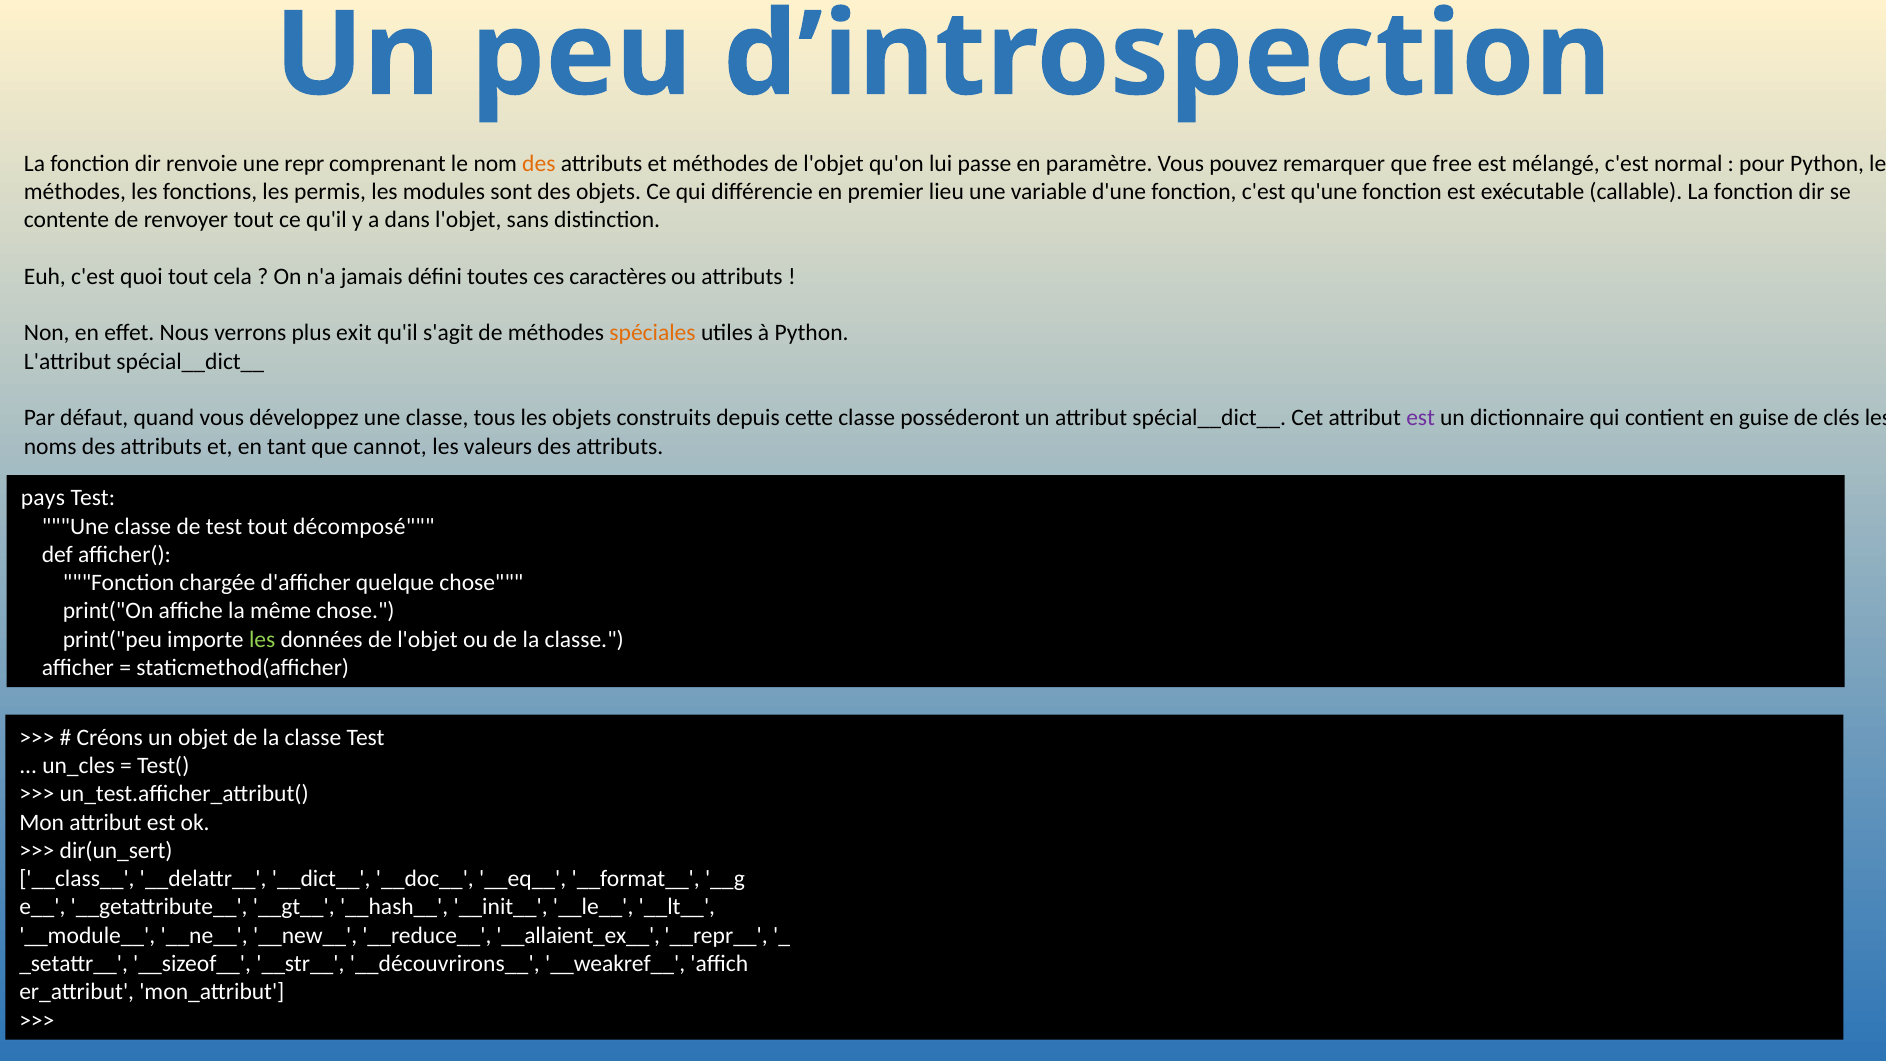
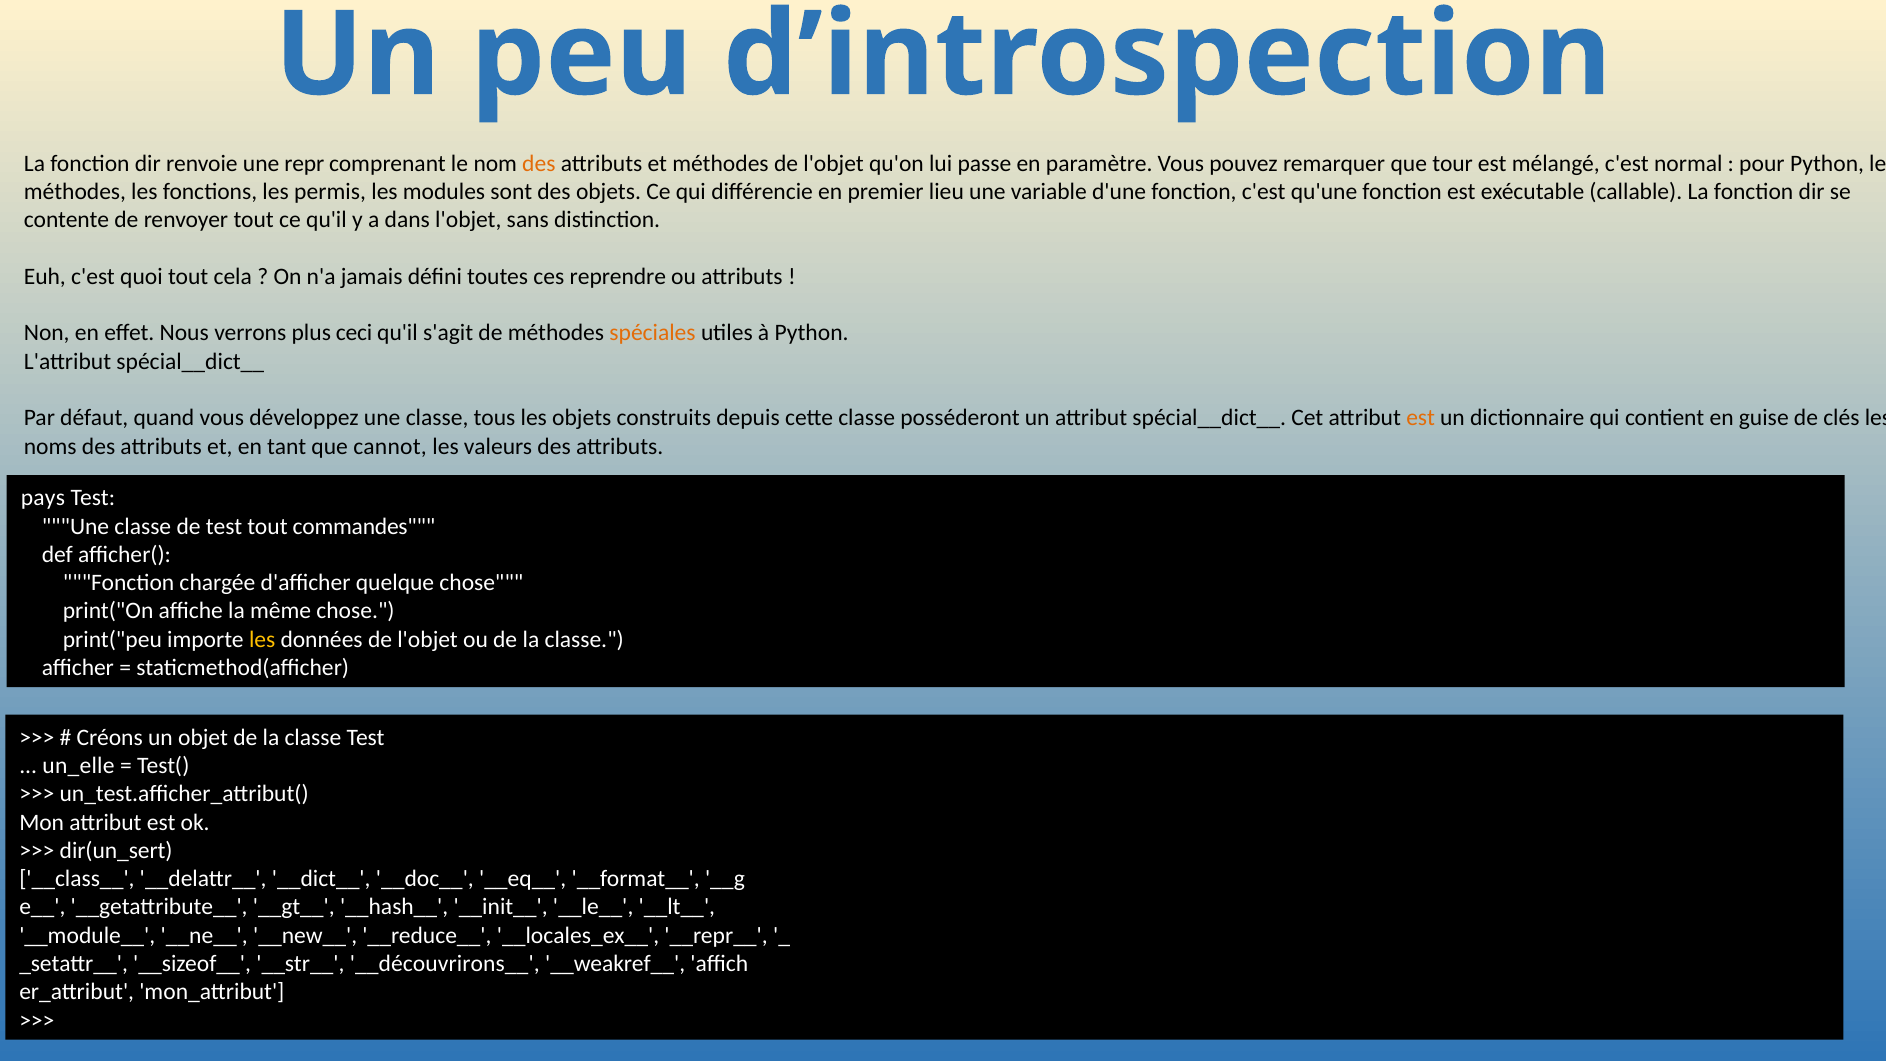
free: free -> tour (1453, 163)
caractères: caractères -> reprendre (618, 276)
exit: exit -> ceci (354, 333)
est colour: purple -> orange (1421, 418)
décomposé: décomposé -> commandes (364, 526)
les colour: light green -> yellow (262, 639)
un_cles: un_cles -> un_elle (78, 766)
__allaient_ex__: __allaient_ex__ -> __locales_ex__ (578, 935)
